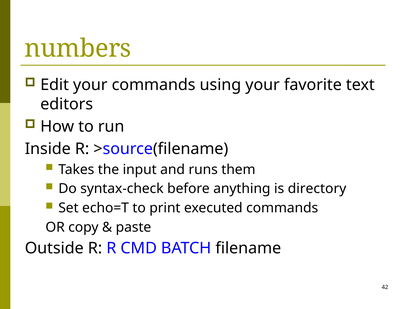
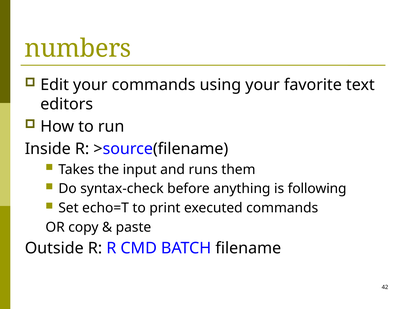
directory: directory -> following (317, 189)
